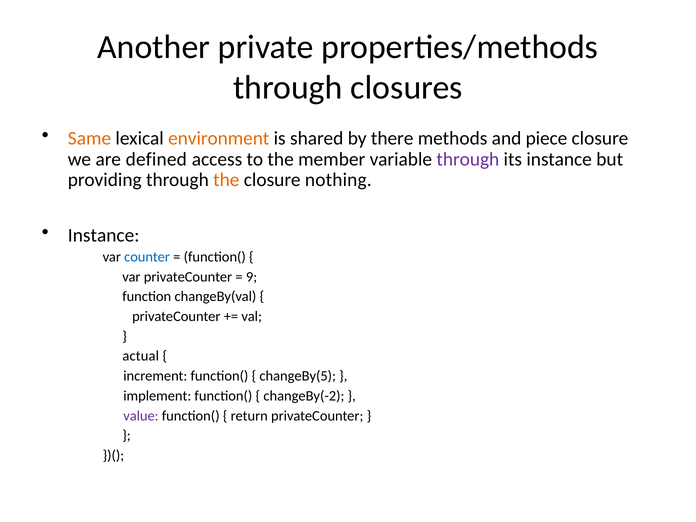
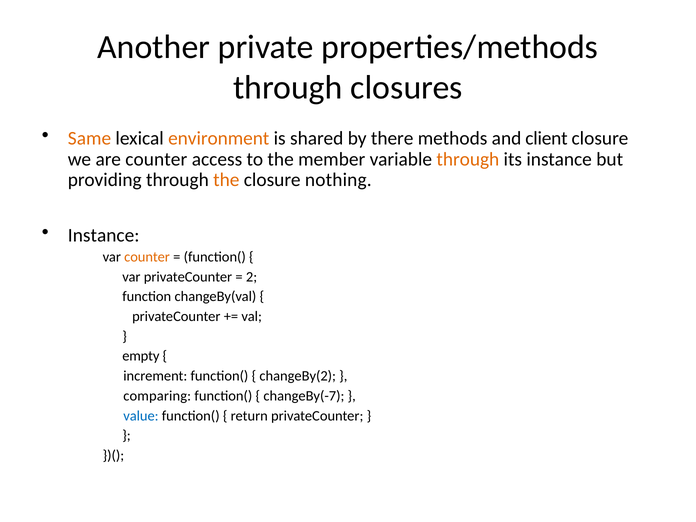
piece: piece -> client (547, 138)
are defined: defined -> counter (156, 159)
through colour: purple -> orange (468, 159)
counter colour: blue -> orange (147, 257)
9: 9 -> 2 (252, 277)
actual: actual -> empty (141, 356)
changeBy(5: changeBy(5 -> changeBy(2 (298, 376)
implement: implement -> comparing (157, 396)
changeBy(-2: changeBy(-2 -> changeBy(-7 (304, 396)
value colour: purple -> blue (141, 416)
